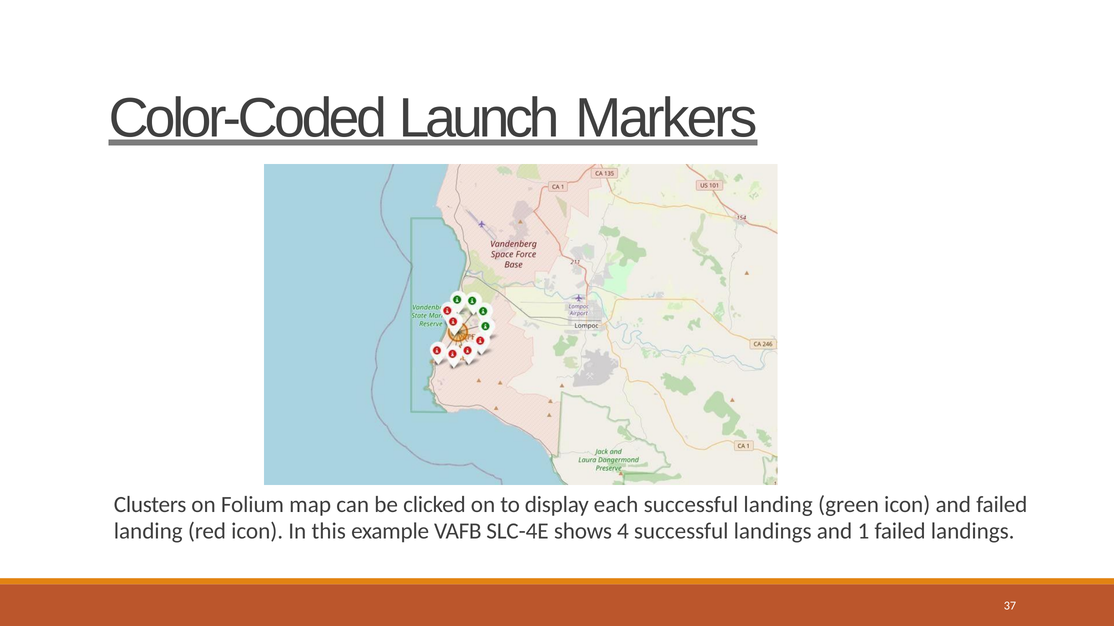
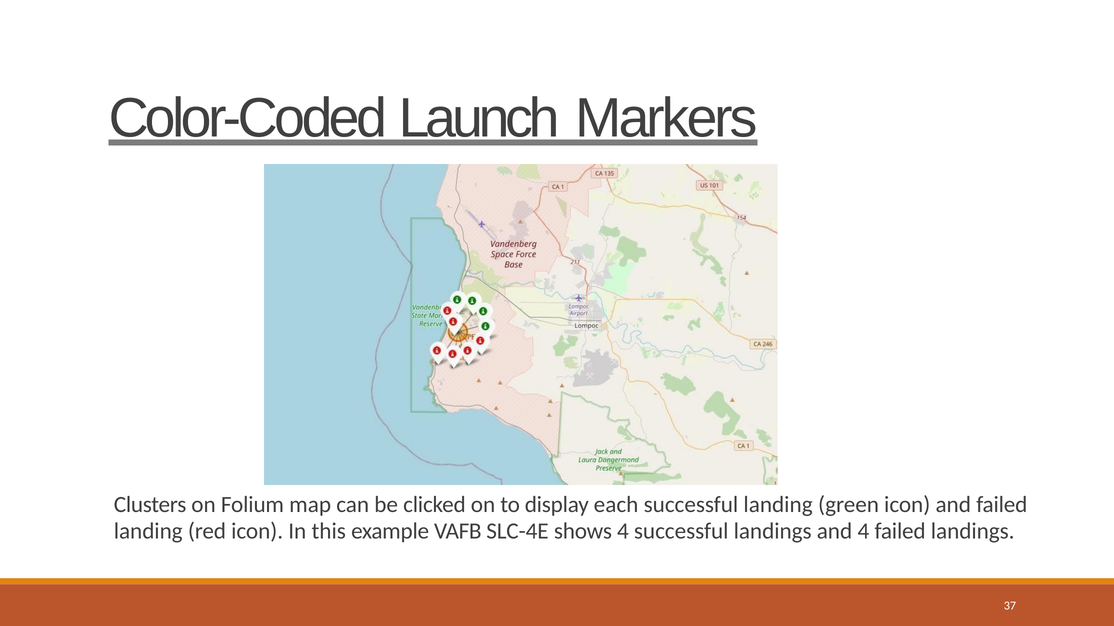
and 1: 1 -> 4 (863, 532)
